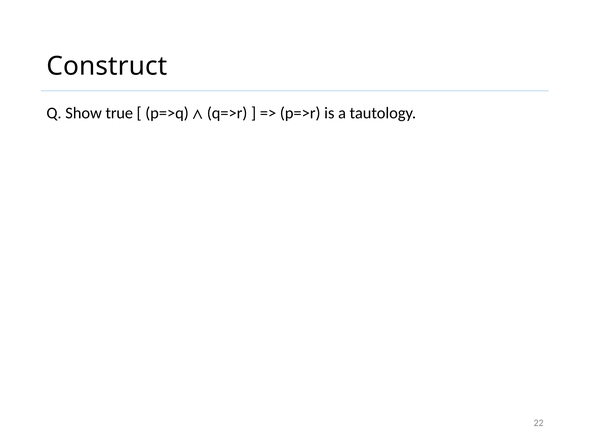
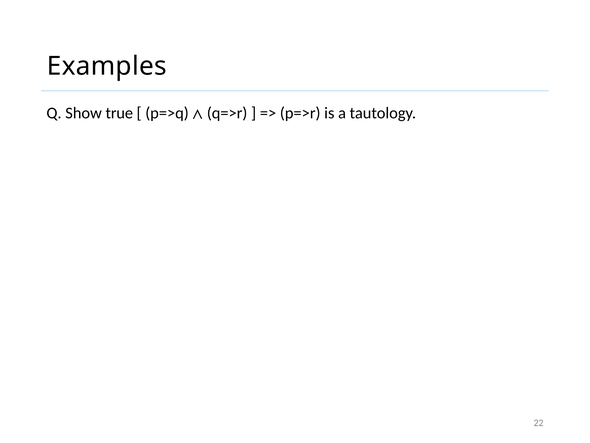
Construct: Construct -> Examples (107, 66)
